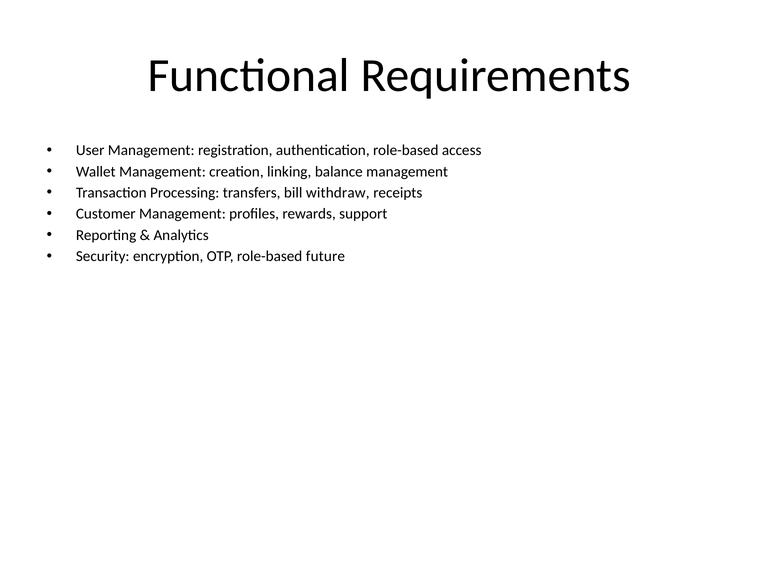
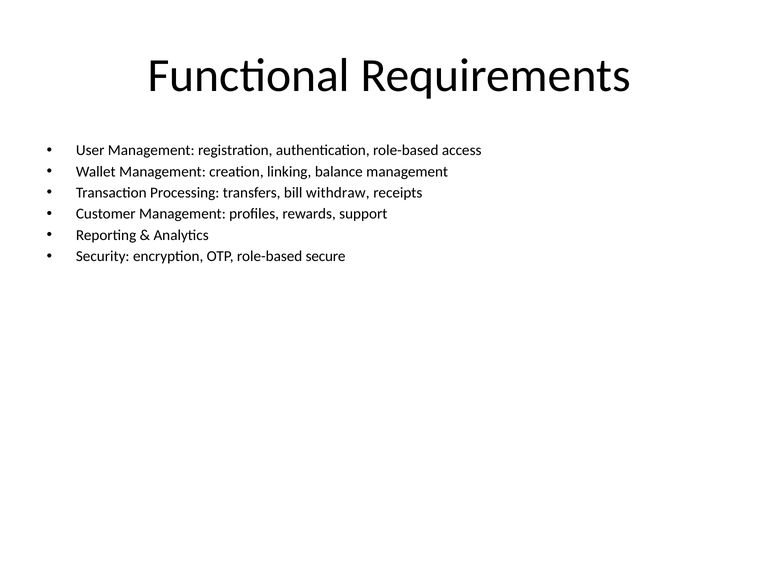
future: future -> secure (326, 256)
